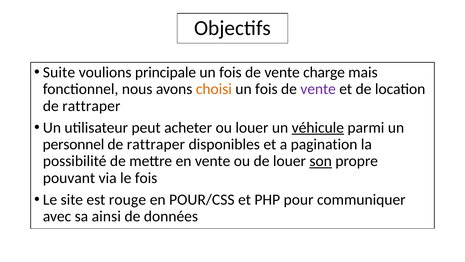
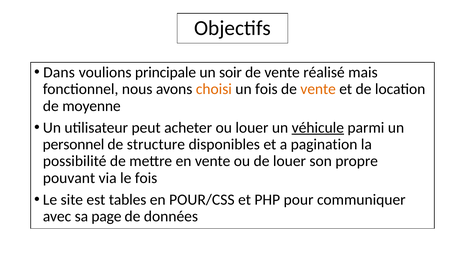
Suite: Suite -> Dans (59, 72)
fois: fois -> soir (230, 72)
charge: charge -> réalisé (324, 72)
vente colour: purple -> orange (318, 89)
rattraper: rattraper -> moyenne (91, 106)
rattraper: rattraper -> structure (156, 144)
son underline: present -> none (321, 161)
rouge: rouge -> tables (128, 199)
ainsi: ainsi -> page (106, 216)
